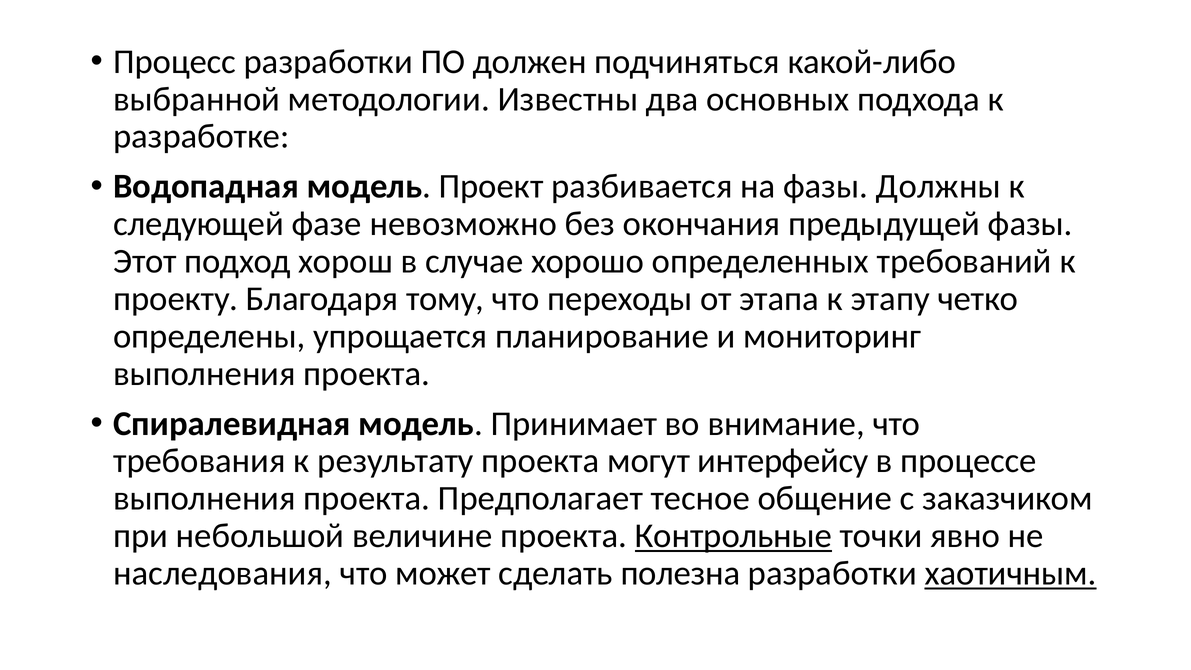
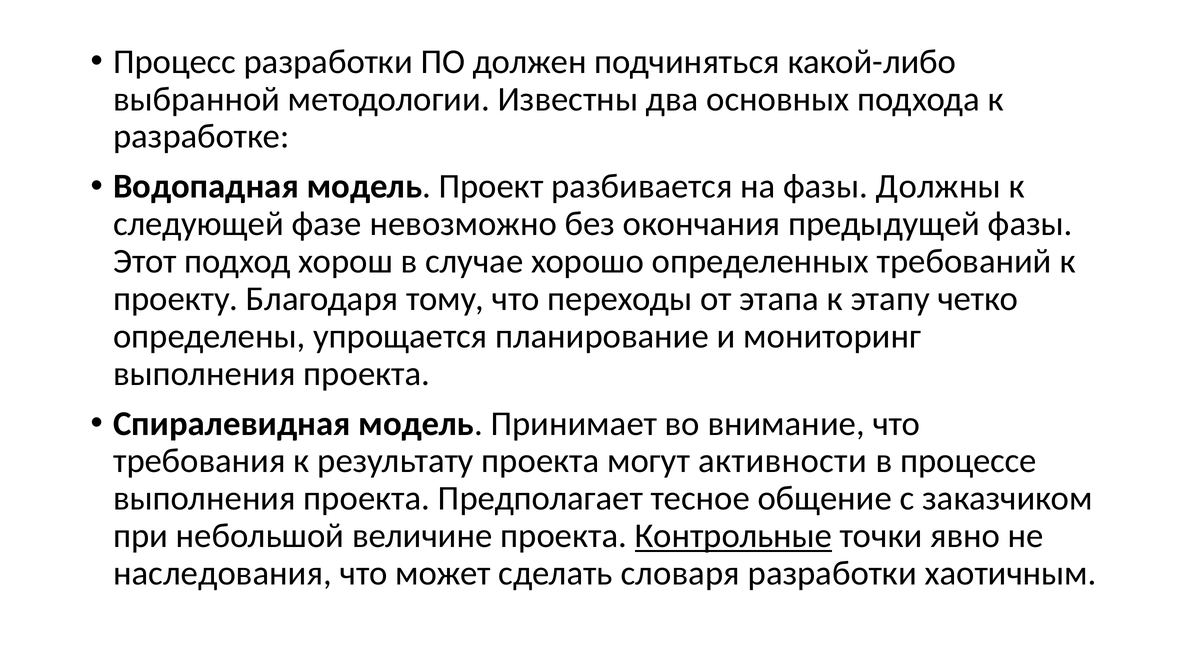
интерфейсу: интерфейсу -> активности (783, 461)
полезна: полезна -> словаря (680, 573)
хаотичным underline: present -> none (1011, 573)
